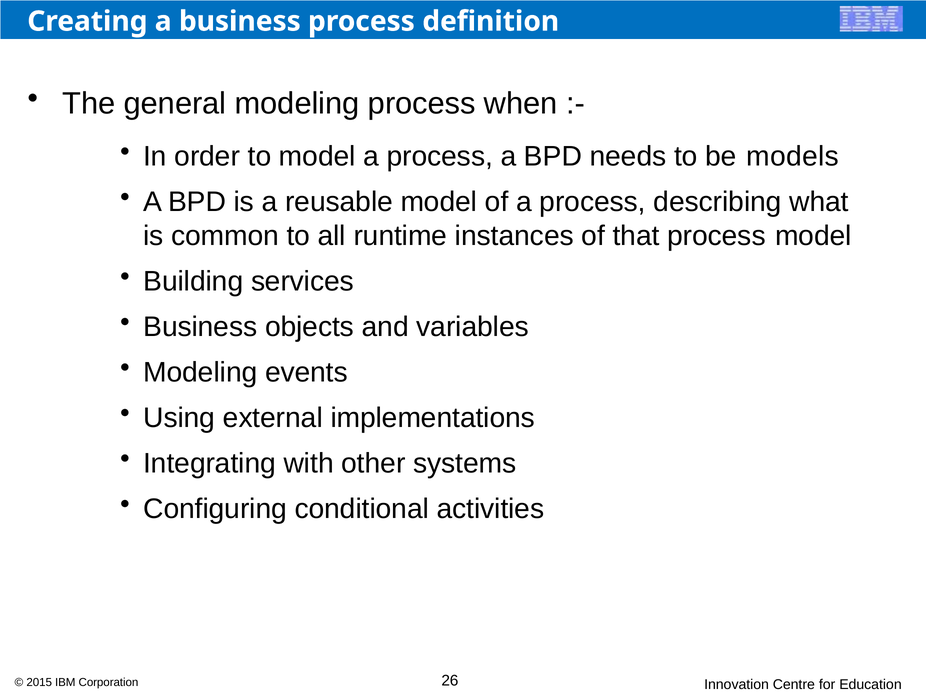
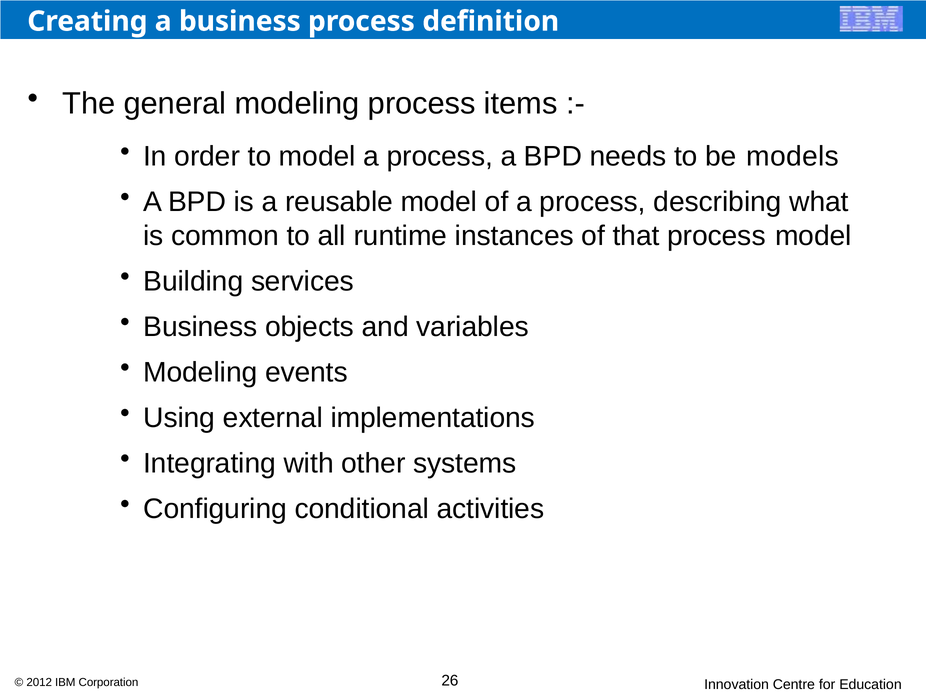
when: when -> items (521, 103)
2015: 2015 -> 2012 (39, 683)
